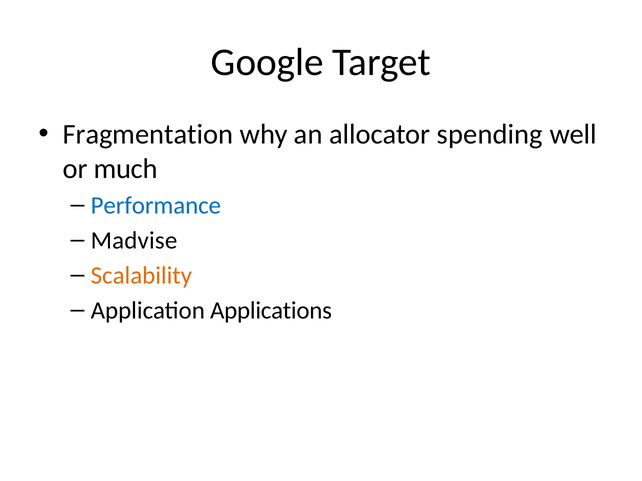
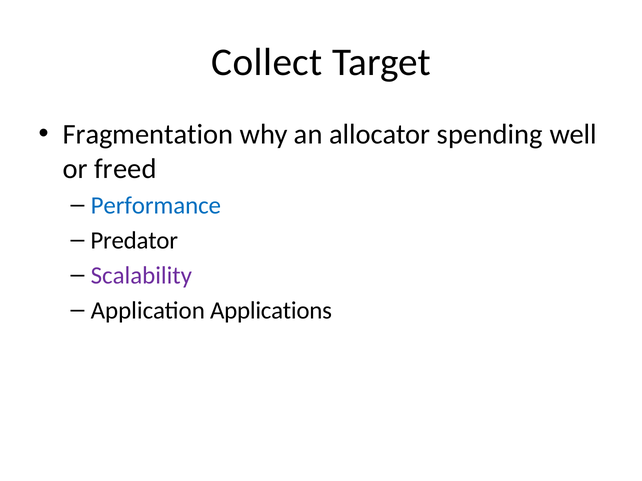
Google: Google -> Collect (267, 62)
much: much -> freed (125, 169)
Madvise: Madvise -> Predator (134, 241)
Scalability colour: orange -> purple (141, 276)
